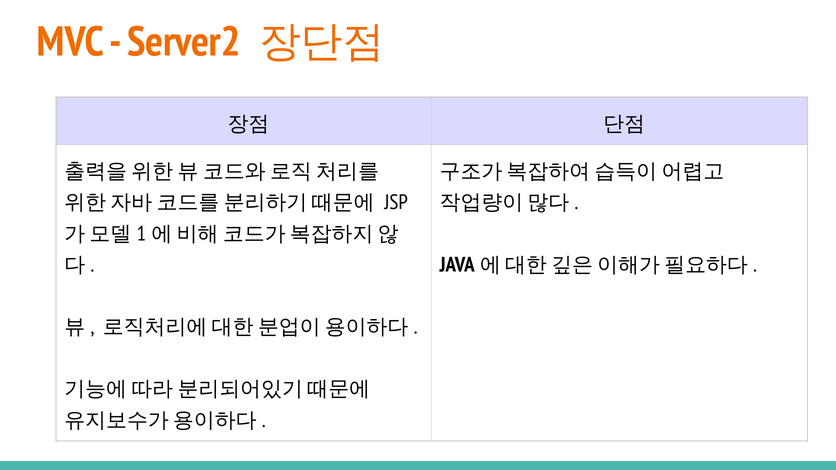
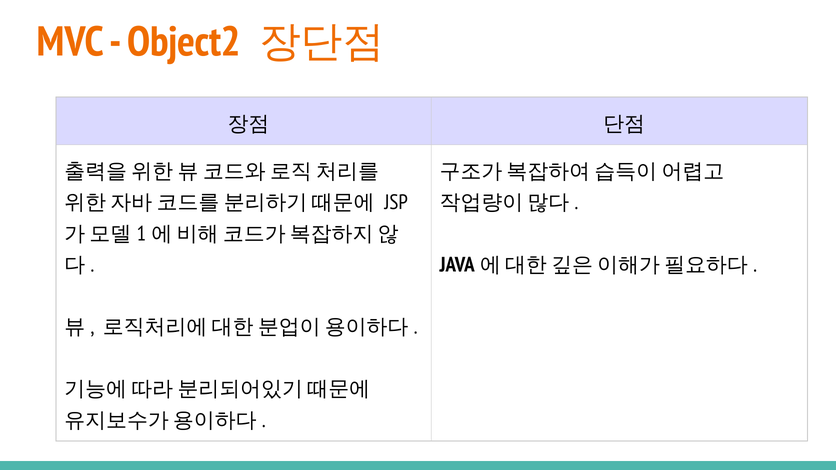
Server2: Server2 -> Object2 (184, 42)
